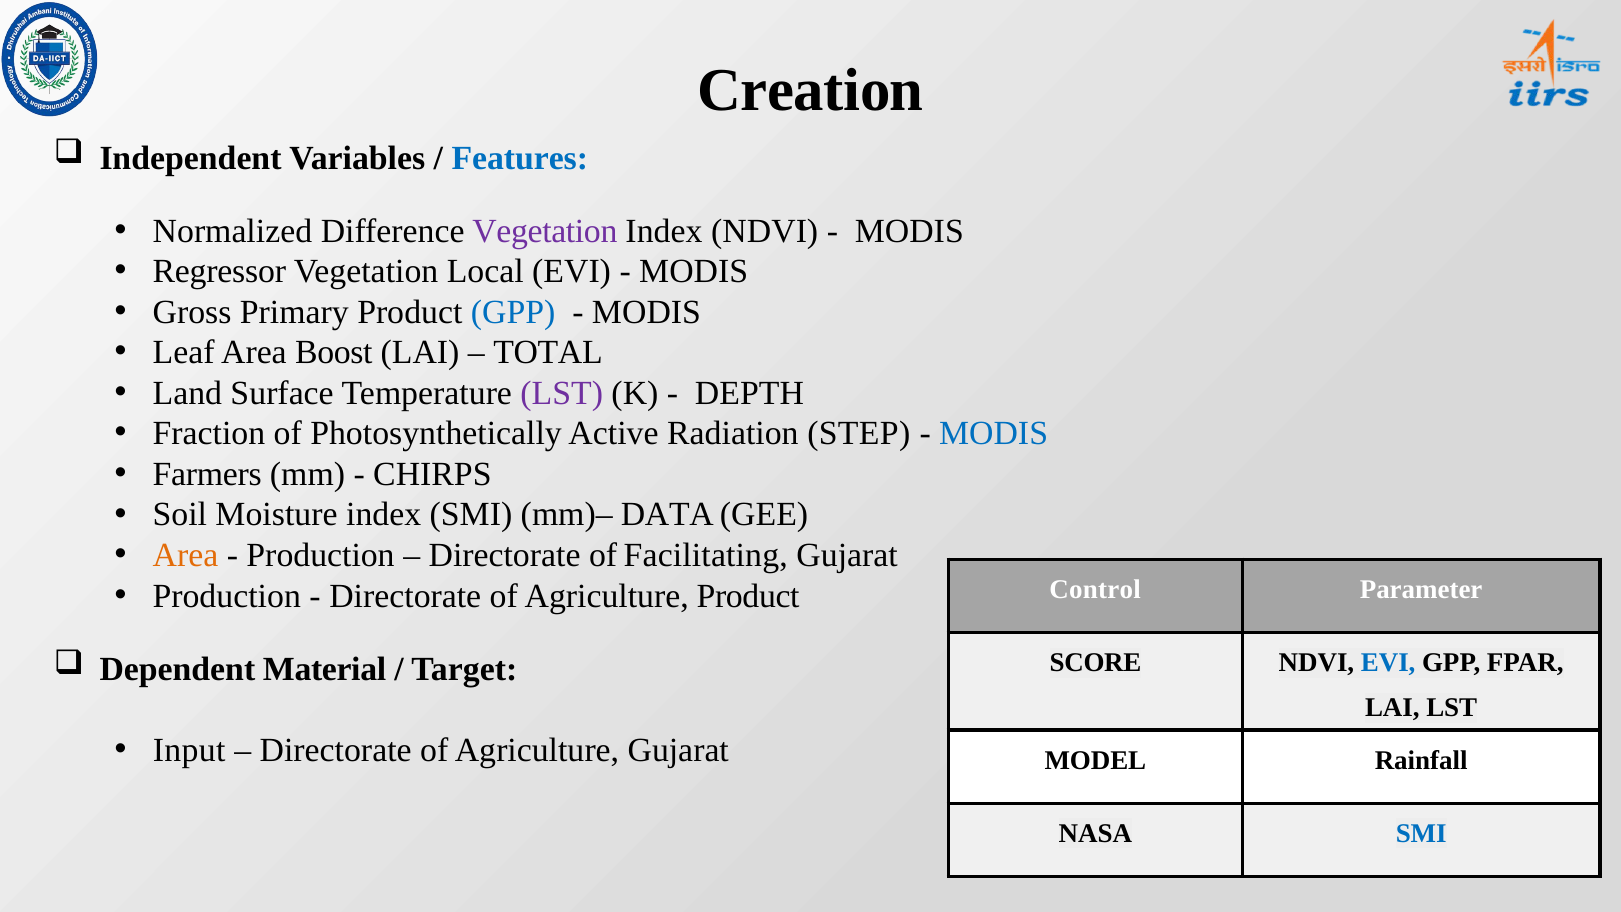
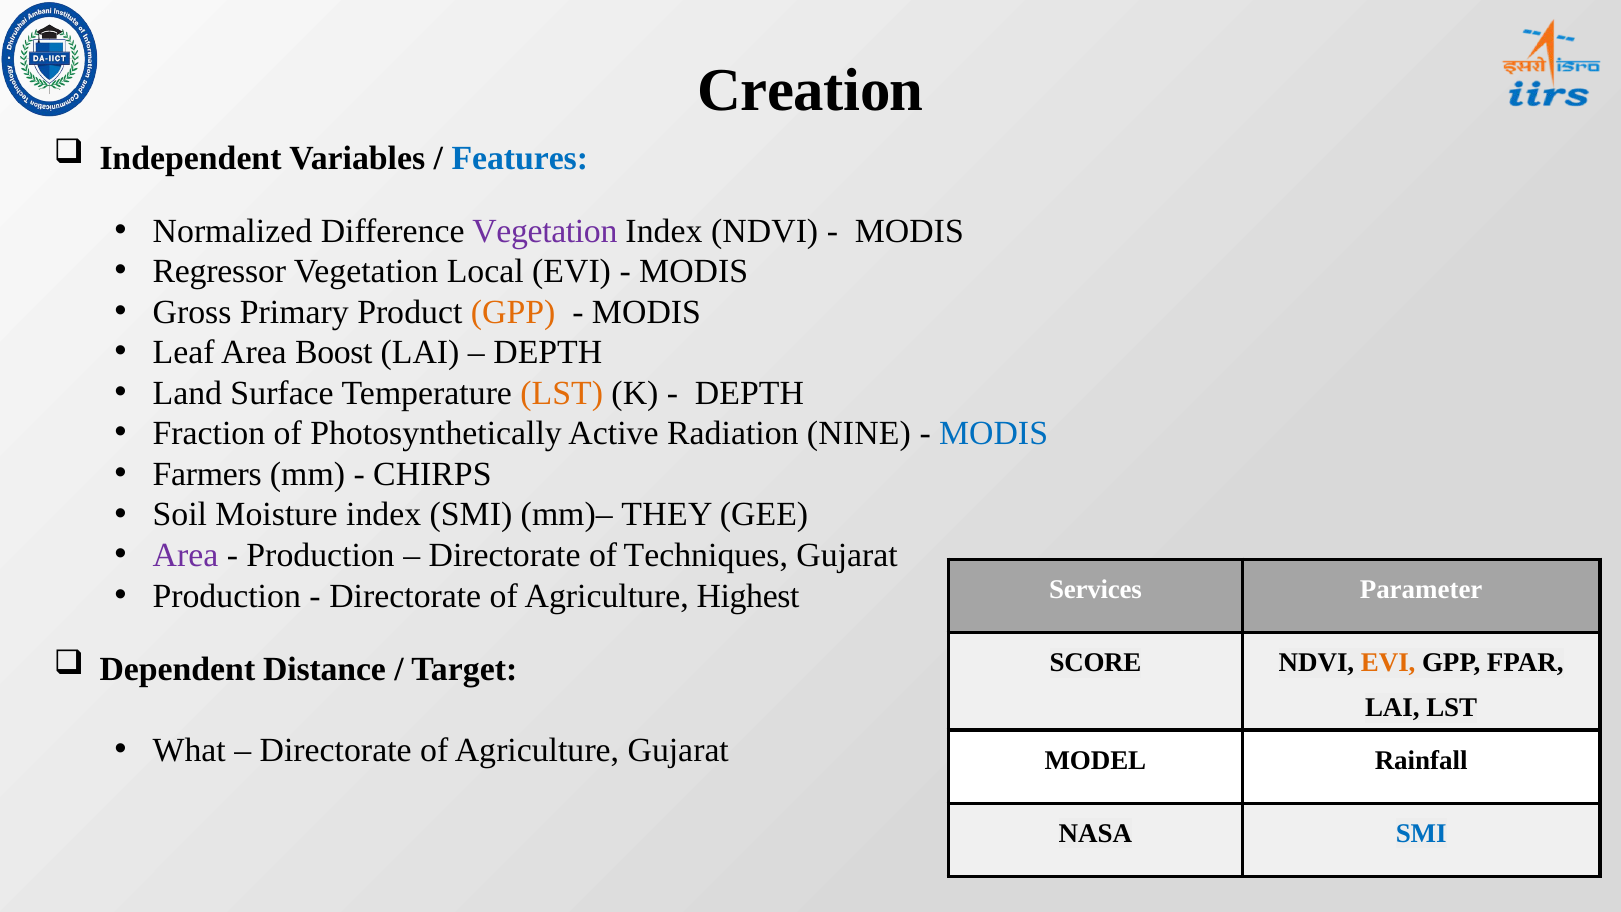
GPP colour: blue -> orange (513, 312)
TOTAL: TOTAL -> DEPTH (548, 353)
LST colour: purple -> orange (562, 393)
STEP: STEP -> NINE (859, 434)
DATA: DATA -> THEY (667, 515)
Area colour: orange -> purple (185, 555)
Facilitating: Facilitating -> Techniques (706, 555)
Control: Control -> Services (1095, 589)
Agriculture Product: Product -> Highest (748, 596)
EVI colour: blue -> orange (1388, 663)
Material: Material -> Distance (324, 669)
Input: Input -> What (189, 750)
